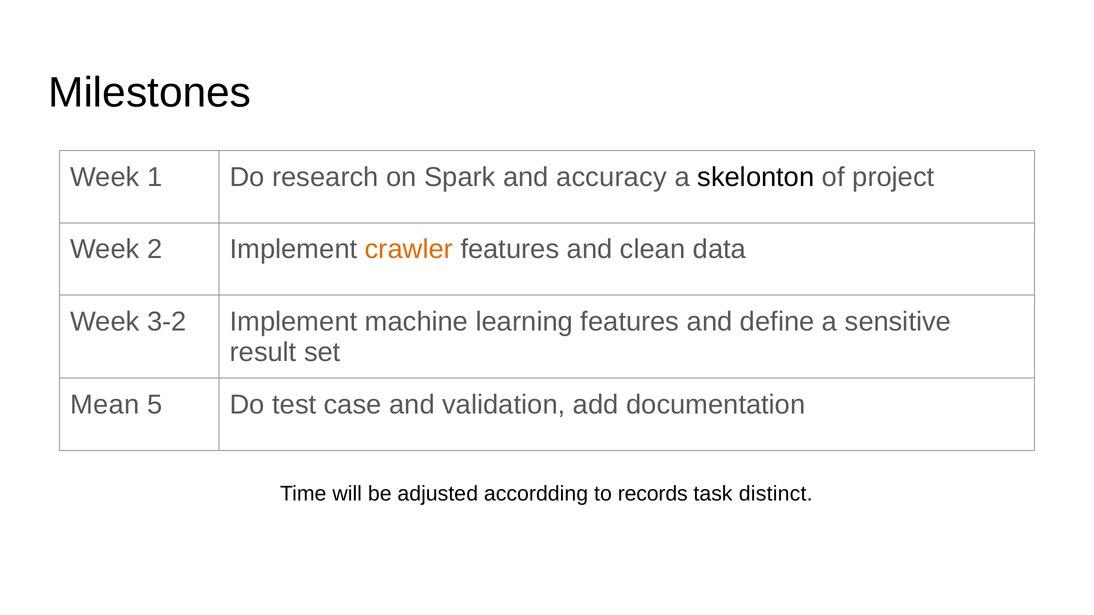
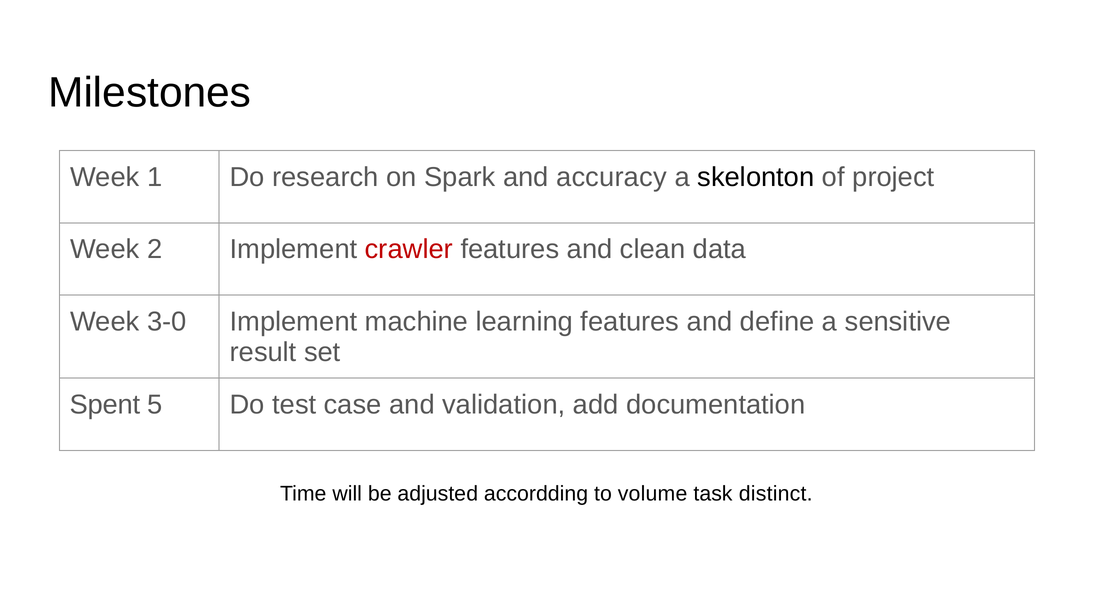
crawler colour: orange -> red (409, 250)
3-2: 3-2 -> 3-0 (167, 322)
Mean: Mean -> Spent (105, 405)
records: records -> volume (653, 494)
